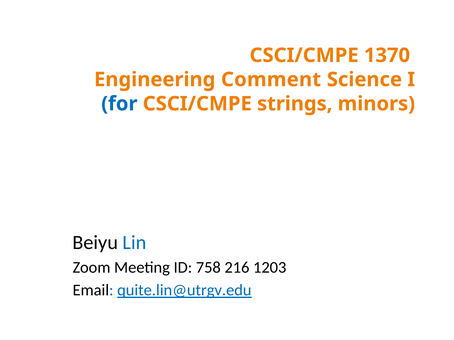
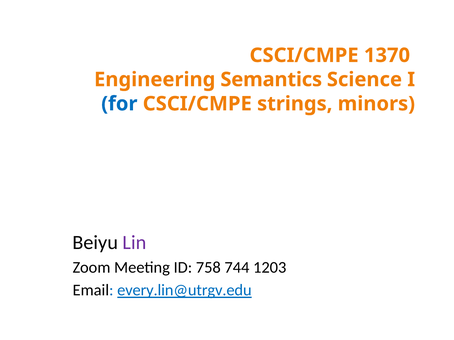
Comment: Comment -> Semantics (271, 80)
Lin colour: blue -> purple (134, 243)
216: 216 -> 744 (237, 268)
quite.lin@utrgv.edu: quite.lin@utrgv.edu -> every.lin@utrgv.edu (184, 291)
